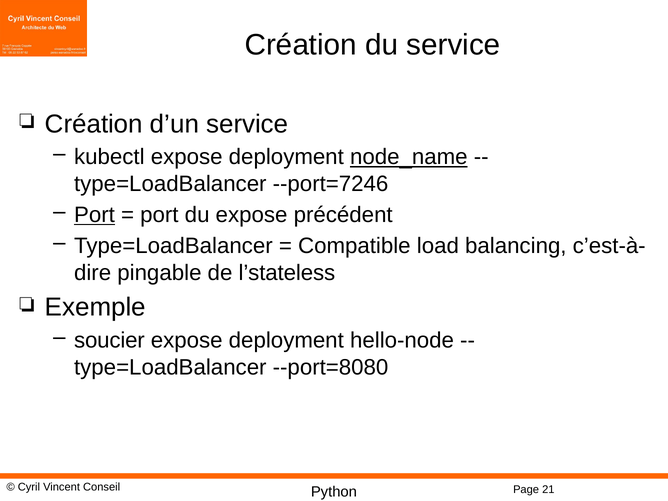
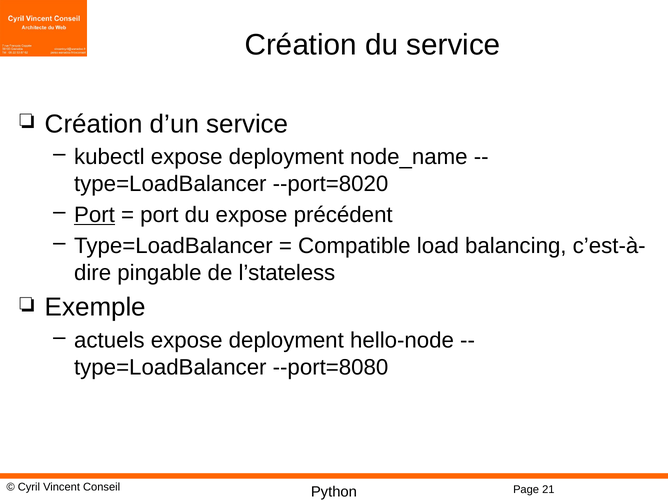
node_name underline: present -> none (409, 157)
--port=7246: --port=7246 -> --port=8020 (331, 184)
soucier: soucier -> actuels (109, 340)
